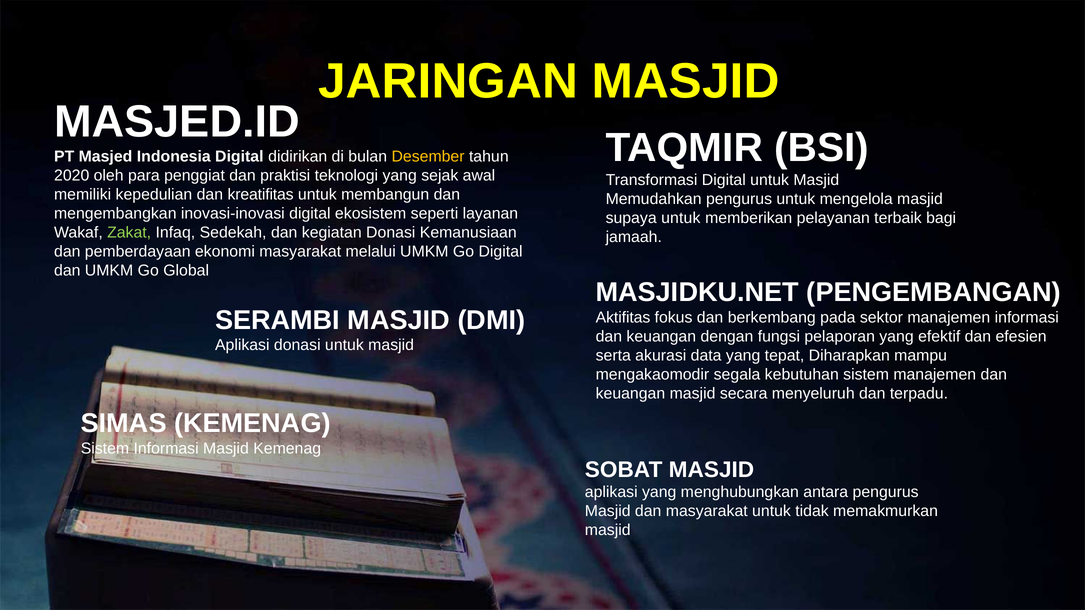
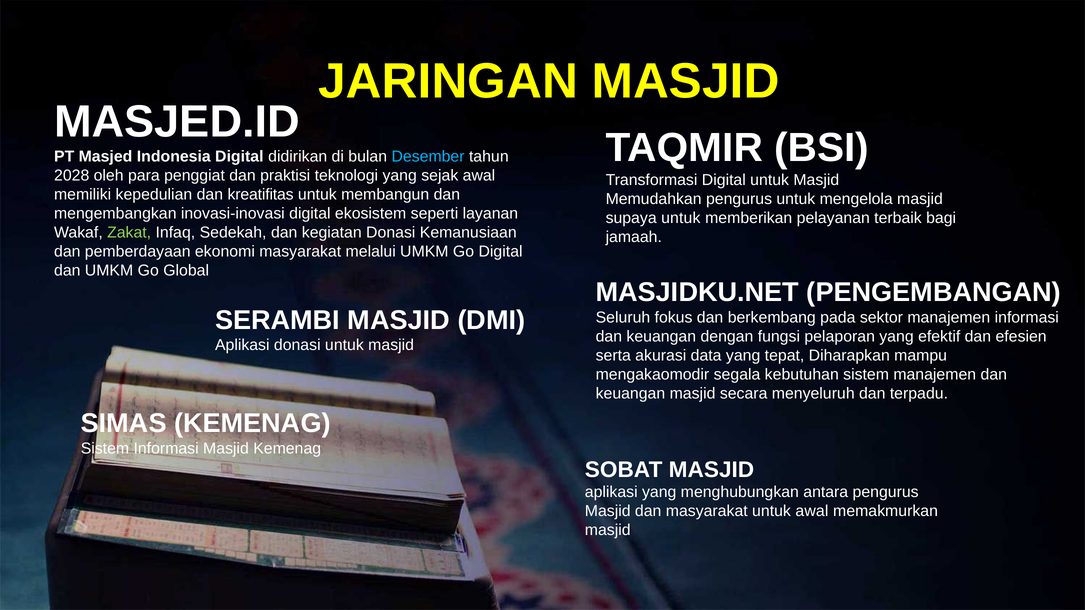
Desember colour: yellow -> light blue (428, 157)
2020: 2020 -> 2028 (72, 176)
Aktifitas: Aktifitas -> Seluruh (623, 317)
untuk tidak: tidak -> awal (812, 511)
